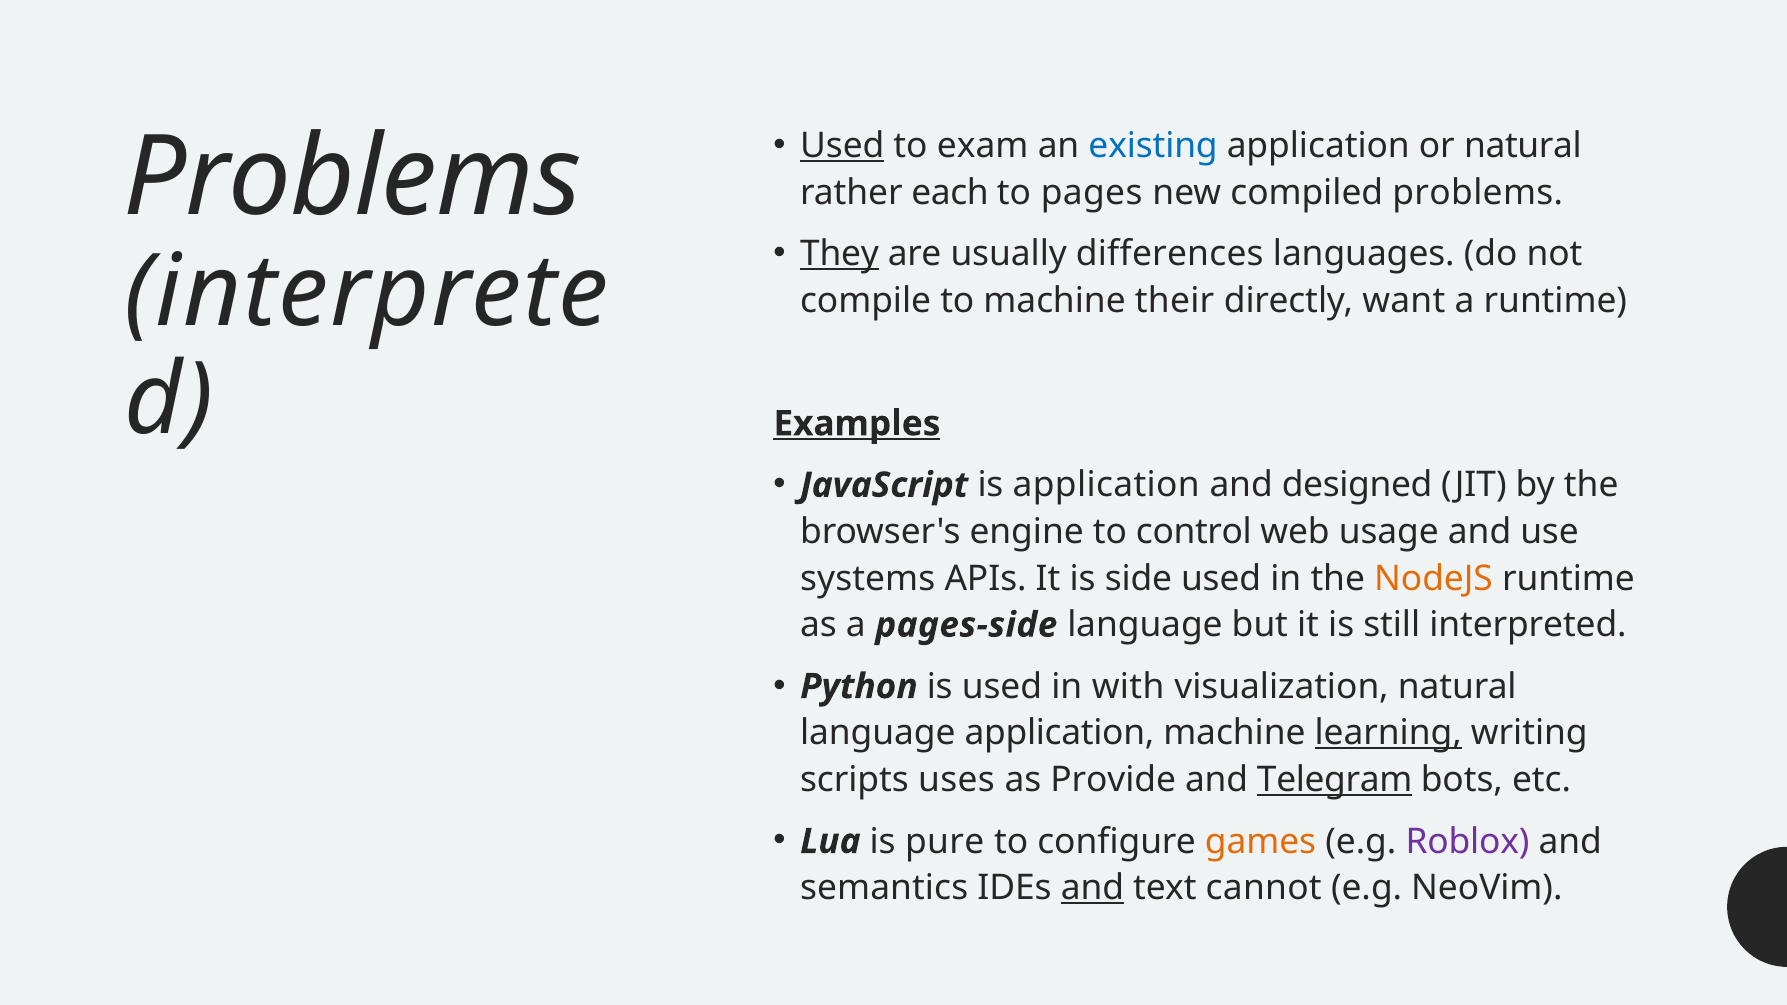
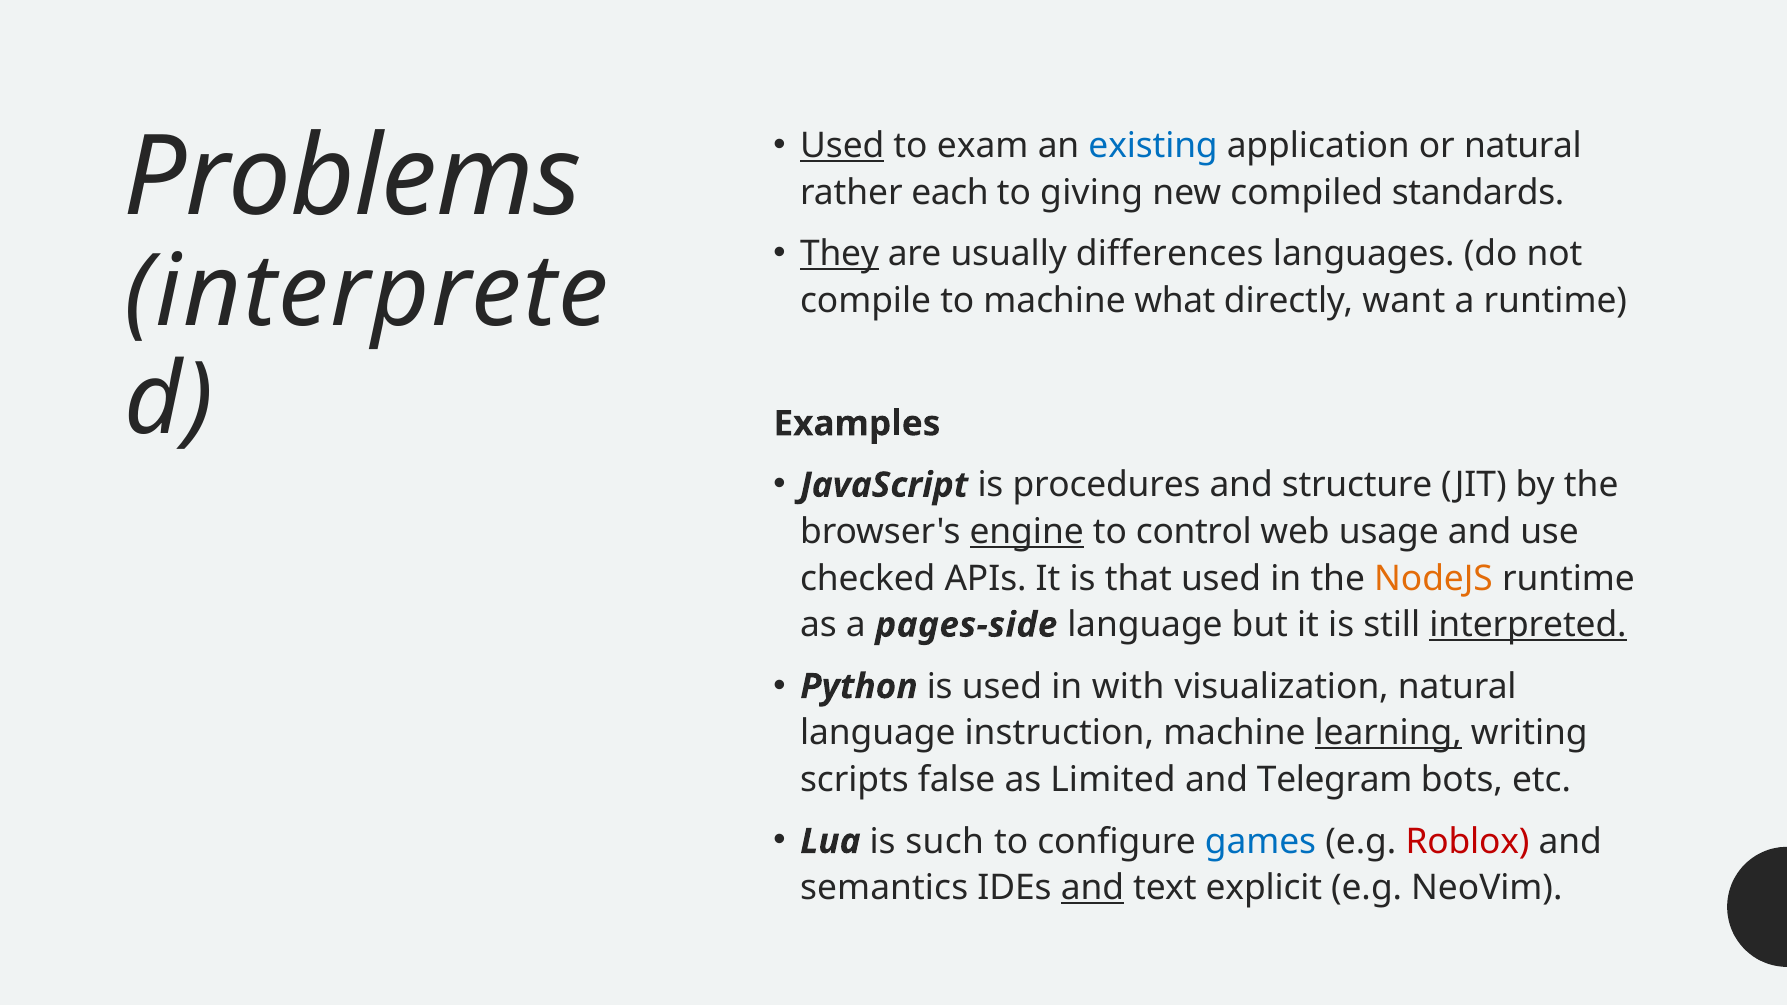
pages: pages -> giving (1092, 192)
compiled problems: problems -> standards (1478, 192)
their: their -> what (1175, 301)
Examples underline: present -> none (857, 424)
is application: application -> procedures (1106, 485)
designed: designed -> structure (1357, 485)
engine underline: none -> present (1027, 532)
systems: systems -> checked (868, 579)
side: side -> that (1138, 579)
interpreted underline: none -> present (1528, 625)
language application: application -> instruction (1059, 733)
uses: uses -> false (957, 780)
Provide: Provide -> Limited (1113, 780)
Telegram underline: present -> none (1335, 780)
pure: pure -> such (945, 841)
games colour: orange -> blue (1261, 841)
Roblox colour: purple -> red (1468, 841)
cannot: cannot -> explicit (1264, 888)
